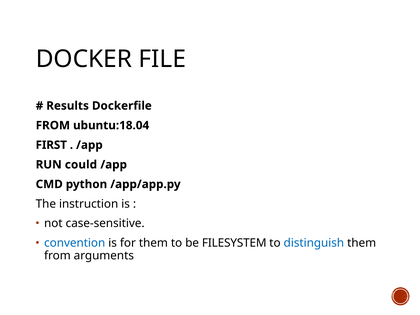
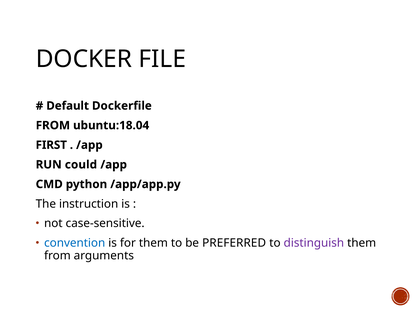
Results: Results -> Default (68, 106)
FILESYSTEM: FILESYSTEM -> PREFERRED (234, 243)
distinguish colour: blue -> purple (314, 243)
